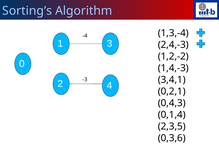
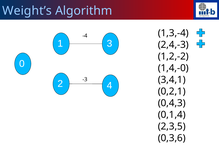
Sorting’s: Sorting’s -> Weight’s (27, 11)
1,4,-3: 1,4,-3 -> 1,4,-0 (173, 68)
